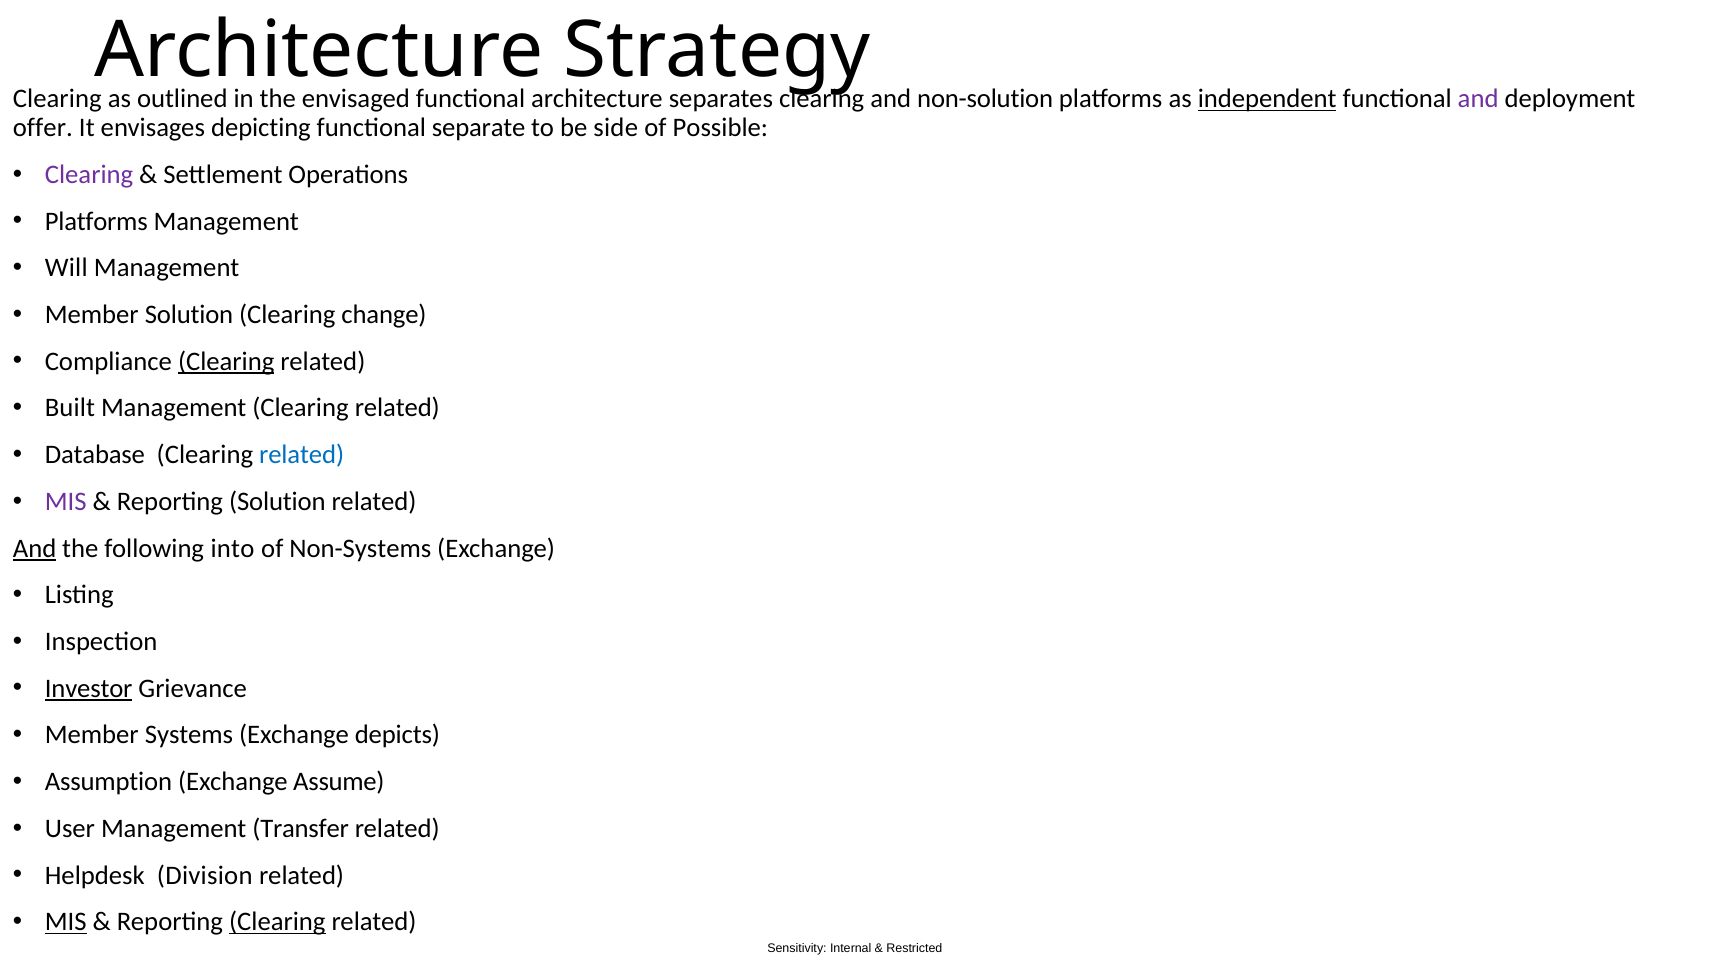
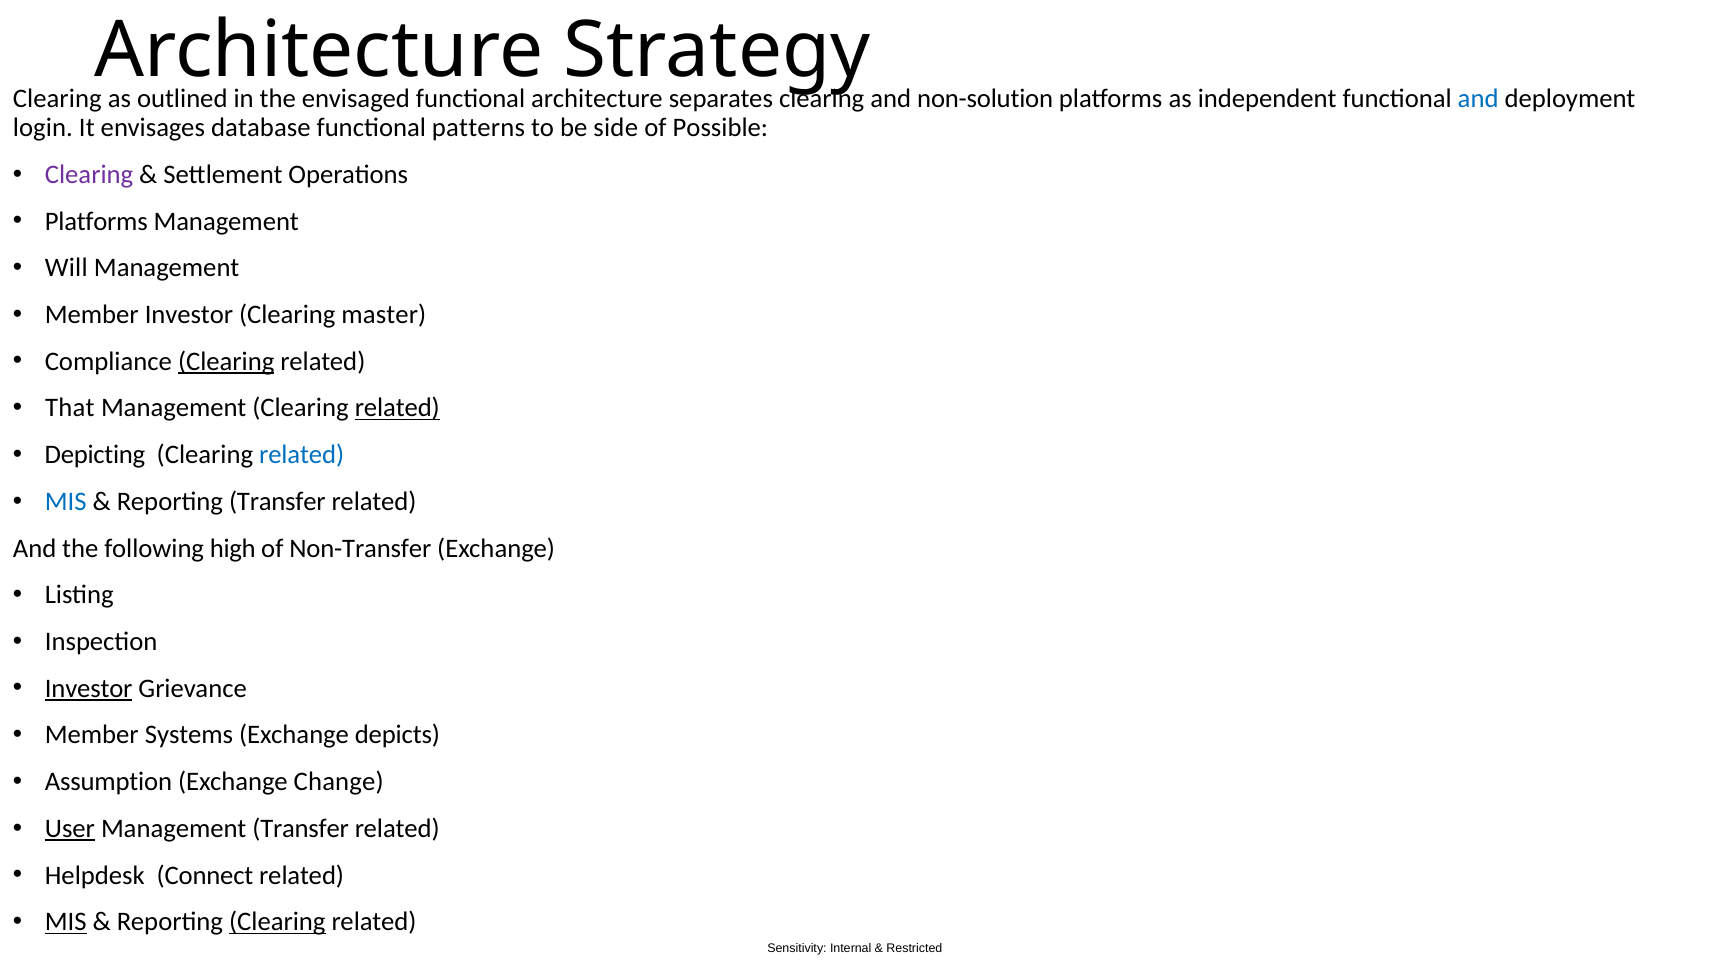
independent underline: present -> none (1267, 99)
and colour: purple -> blue (1478, 99)
offer: offer -> login (43, 128)
depicting: depicting -> database (261, 128)
separate: separate -> patterns (478, 128)
Member Solution: Solution -> Investor (189, 315)
change: change -> master (384, 315)
Built: Built -> That (70, 408)
related underline: none -> present (397, 408)
Database: Database -> Depicting (95, 455)
MIS colour: purple -> blue (66, 501)
Reporting Solution: Solution -> Transfer (277, 501)
And underline: present -> none (35, 548)
into: into -> high (233, 548)
Non-Systems: Non-Systems -> Non-Transfer (360, 548)
Assume: Assume -> Change (339, 782)
User underline: none -> present (70, 828)
Division: Division -> Connect (205, 875)
